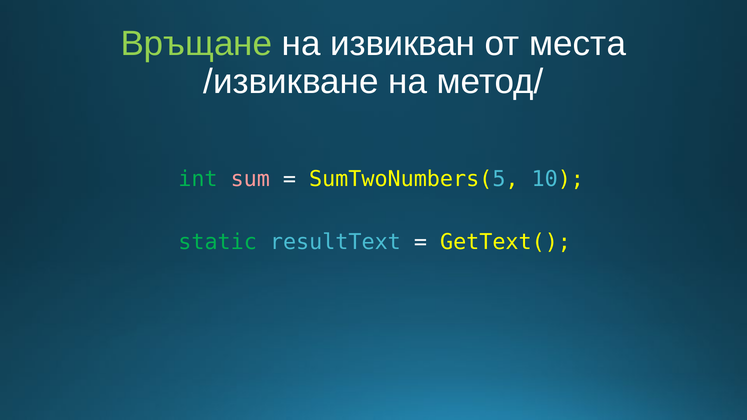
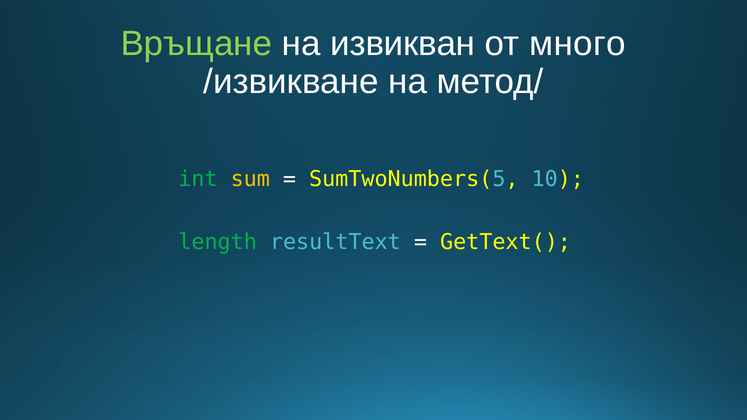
места: места -> много (577, 44)
sum colour: pink -> yellow (250, 179)
static: static -> length (218, 242)
